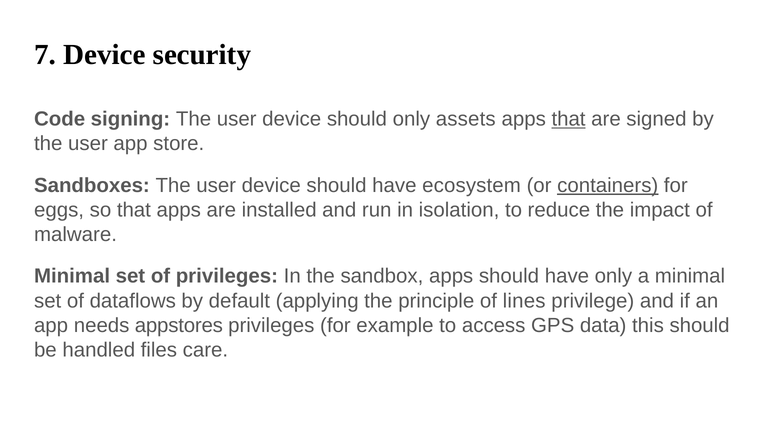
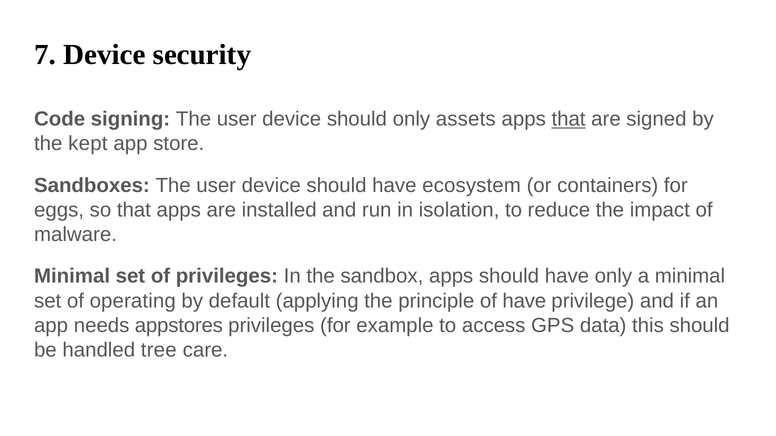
user: user -> kept (88, 144)
containers underline: present -> none (608, 186)
dataflows: dataflows -> operating (133, 301)
of lines: lines -> have (524, 301)
files: files -> tree (159, 350)
